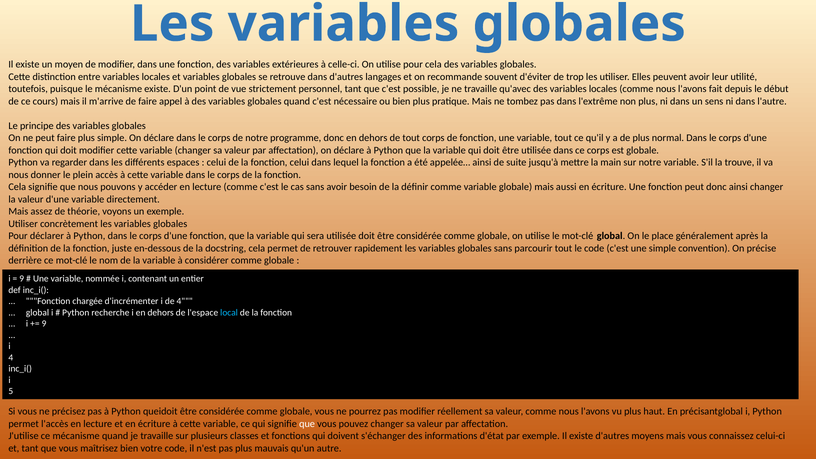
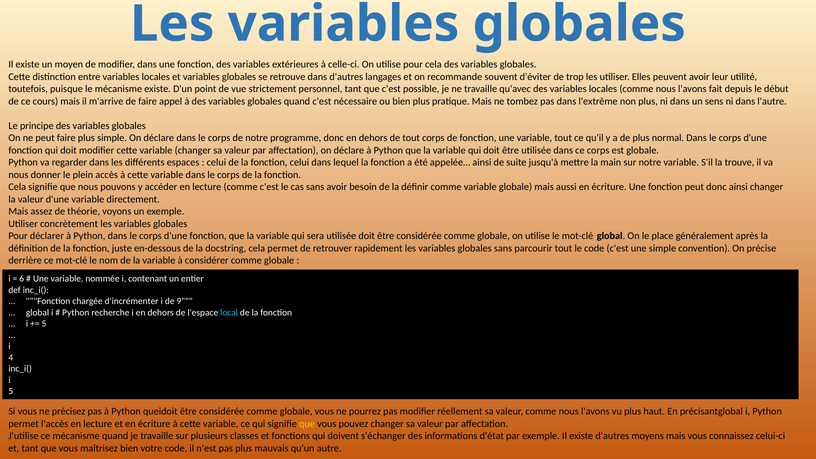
9: 9 -> 6 (22, 279)
de 4: 4 -> 9 (185, 301)
9: 9 -> 5 (44, 324)
que colour: white -> yellow (307, 424)
